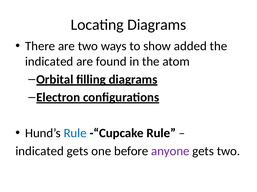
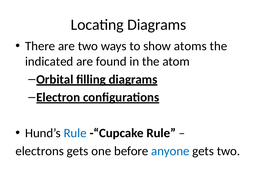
added: added -> atoms (190, 46)
indicated: indicated -> electrons (40, 152)
anyone colour: purple -> blue (170, 152)
